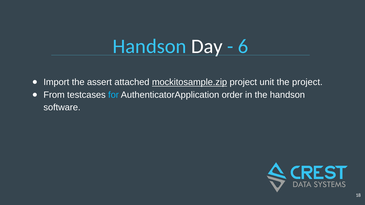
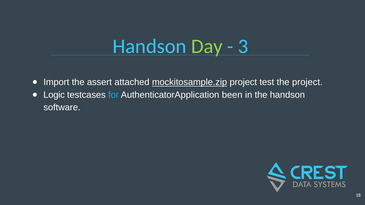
Day colour: white -> light green (207, 46)
6: 6 -> 3 (243, 46)
unit: unit -> test (267, 82)
From: From -> Logic (54, 95)
order: order -> been (232, 95)
